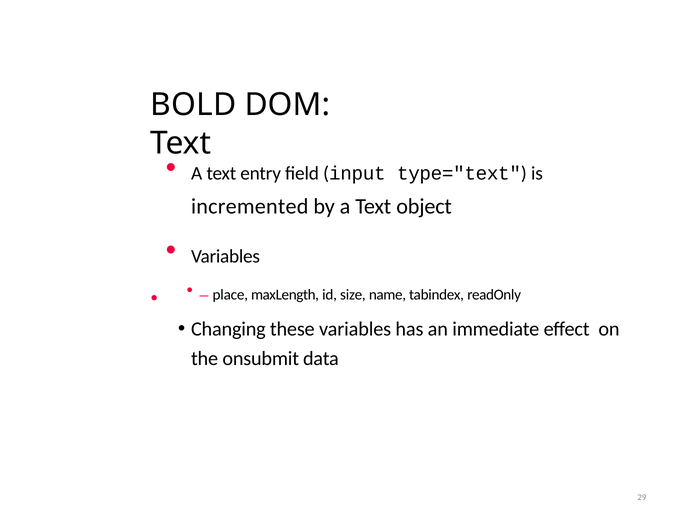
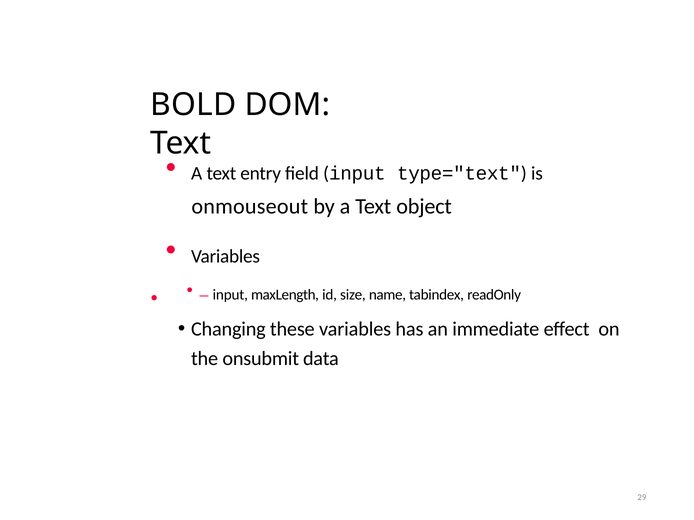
incremented: incremented -> onmouseout (250, 207)
place: place -> input (230, 295)
